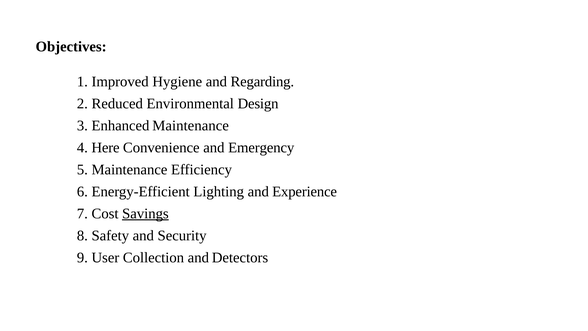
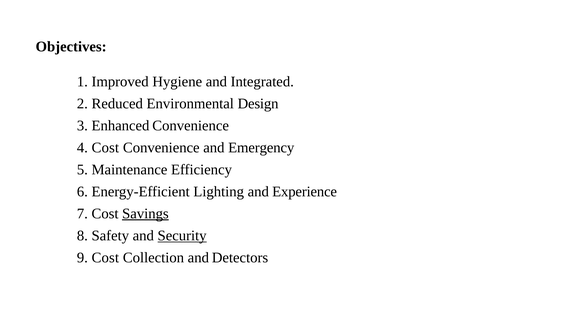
Regarding: Regarding -> Integrated (262, 81)
Enhanced Maintenance: Maintenance -> Convenience (191, 125)
4 Here: Here -> Cost (105, 147)
Security underline: none -> present (182, 235)
9 User: User -> Cost (105, 257)
